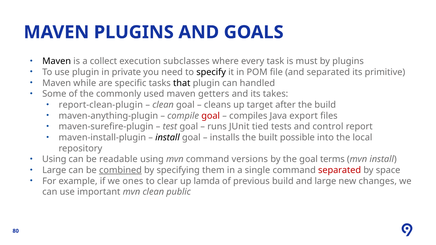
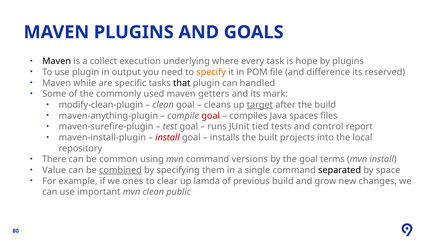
subclasses: subclasses -> underlying (187, 61)
must: must -> hope (307, 61)
private: private -> output (126, 72)
specify colour: black -> orange (211, 72)
and separated: separated -> difference (328, 72)
primitive: primitive -> reserved (385, 72)
takes: takes -> mark (276, 94)
report-clean-plugin: report-clean-plugin -> modify-clean-plugin (101, 105)
target underline: none -> present (260, 105)
export: export -> spaces (304, 116)
install colour: black -> red (167, 138)
possible: possible -> projects (297, 138)
Using: Using -> There (54, 159)
readable: readable -> common (118, 159)
Large: Large -> Value (54, 170)
separated colour: red -> black (340, 170)
and large: large -> grow (325, 181)
